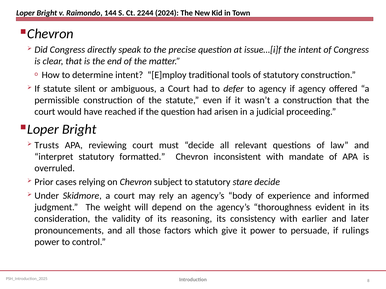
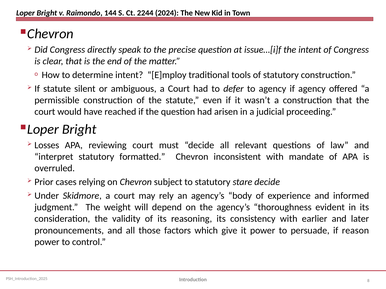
Trusts: Trusts -> Losses (47, 145)
rulings: rulings -> reason (355, 231)
